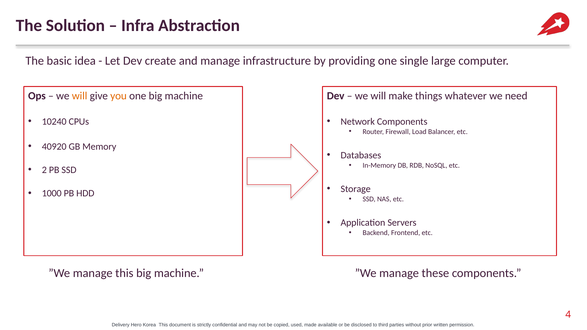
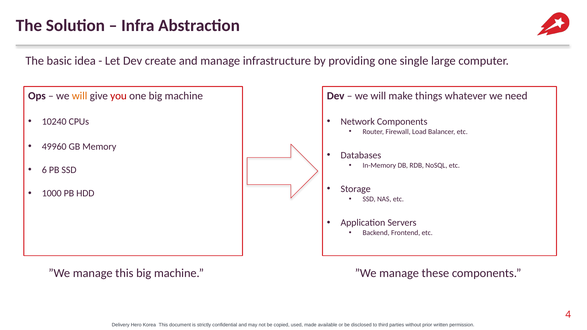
you colour: orange -> red (119, 96)
40920: 40920 -> 49960 (54, 147)
2: 2 -> 6 (44, 170)
